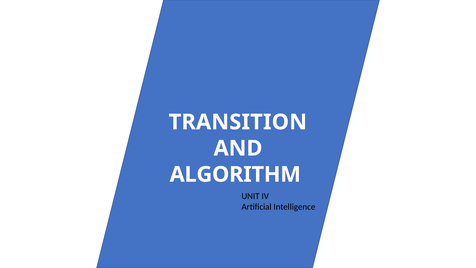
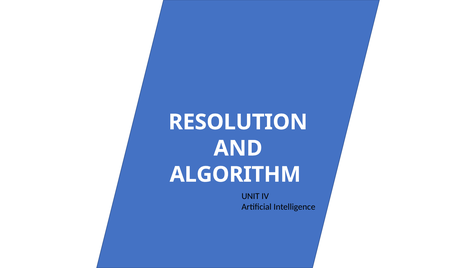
TRANSITION: TRANSITION -> RESOLUTION (238, 122)
